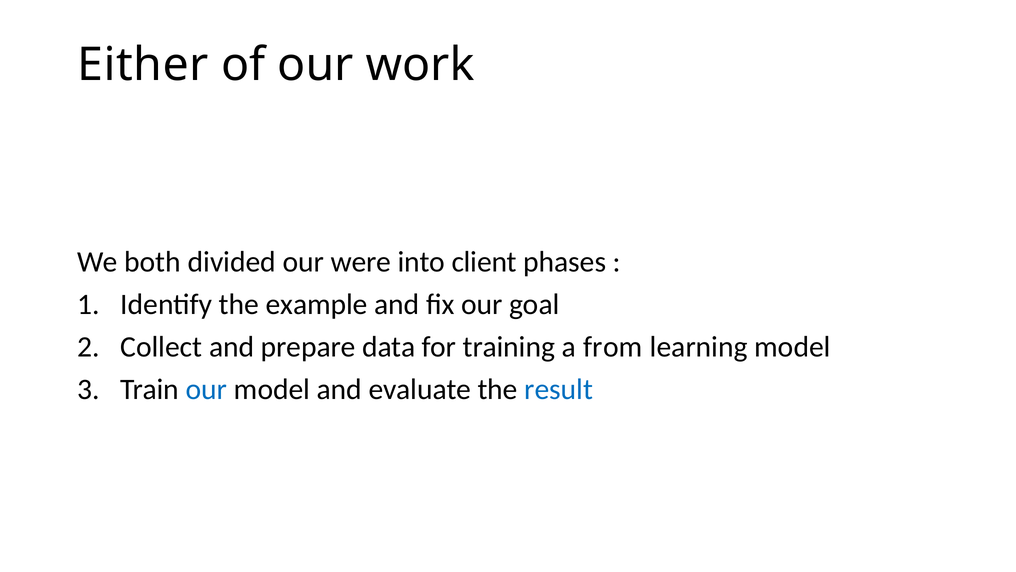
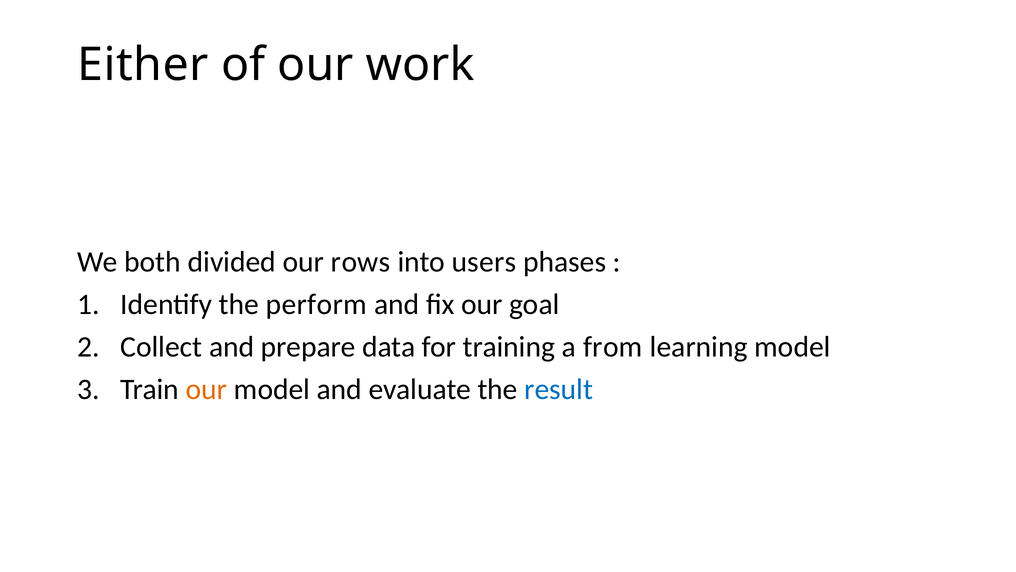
were: were -> rows (361, 262)
client: client -> users (484, 262)
example: example -> perform (316, 304)
our colour: blue -> orange (206, 389)
